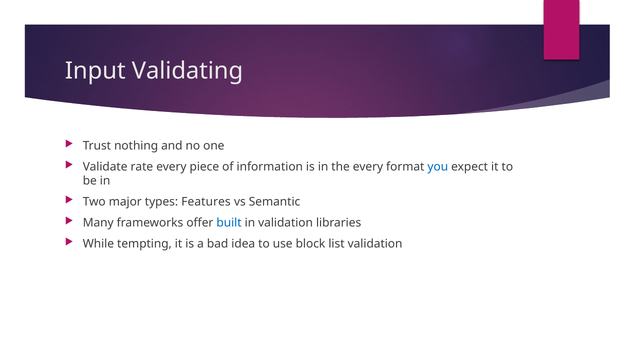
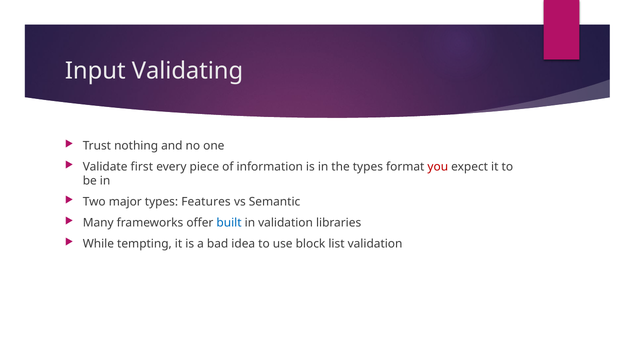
rate: rate -> first (142, 167)
the every: every -> types (368, 167)
you colour: blue -> red (438, 167)
